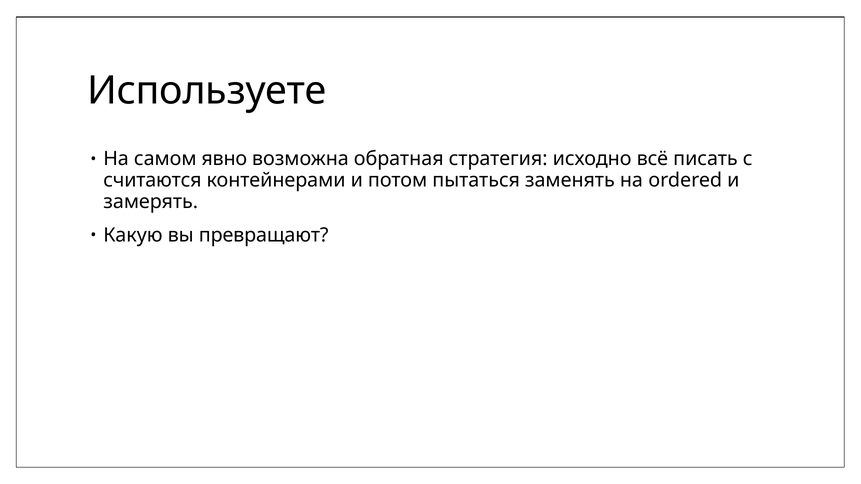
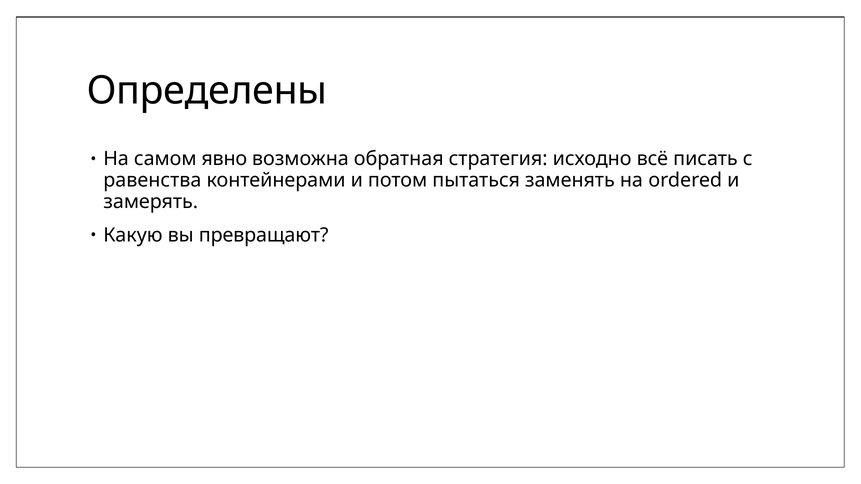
Используете: Используете -> Определены (207, 91)
считаются: считаются -> равенства (152, 180)
